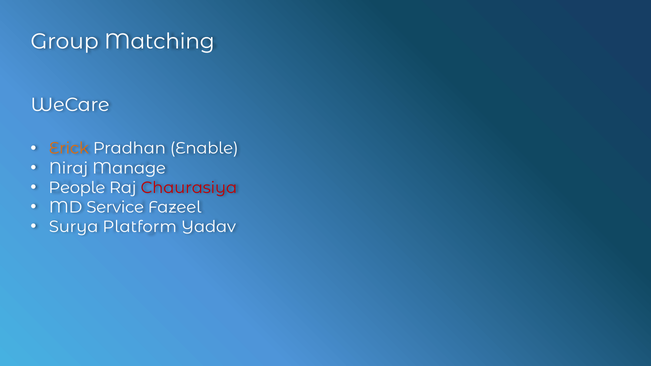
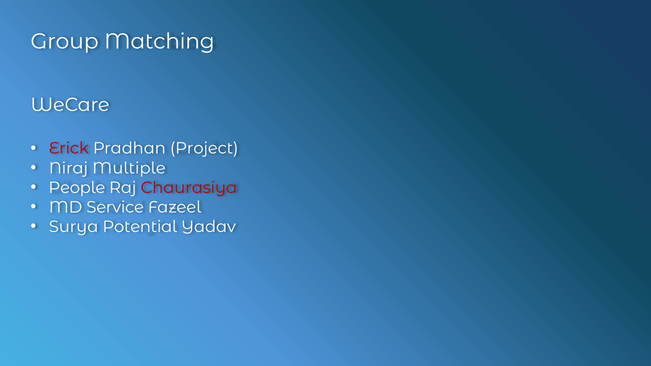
Erick colour: orange -> red (69, 149)
Enable: Enable -> Project (204, 149)
Manage: Manage -> Multiple (129, 168)
Platform: Platform -> Potential (140, 227)
